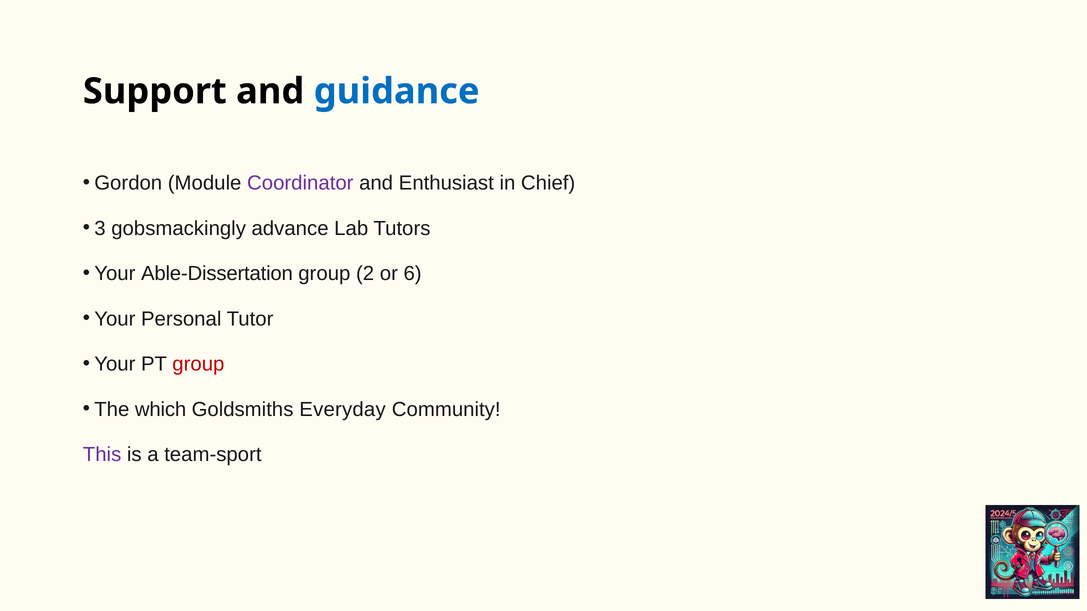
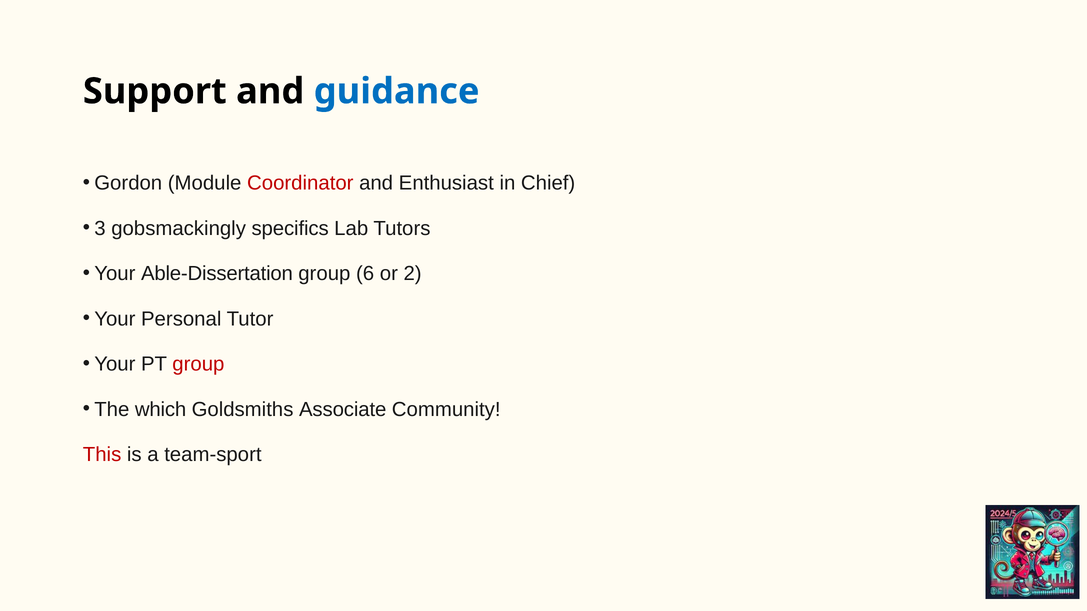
Coordinator colour: purple -> red (300, 183)
advance: advance -> specifics (290, 229)
2: 2 -> 6 (365, 274)
6: 6 -> 2 (413, 274)
Everyday: Everyday -> Associate (343, 410)
This colour: purple -> red (102, 455)
